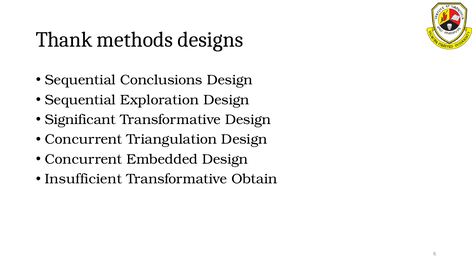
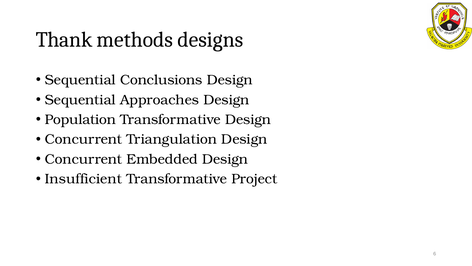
Exploration: Exploration -> Approaches (160, 100)
Significant: Significant -> Population (80, 119)
Obtain: Obtain -> Project (254, 179)
